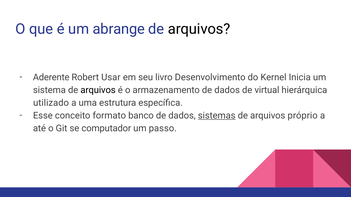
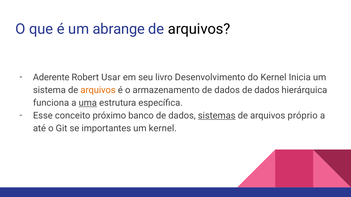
arquivos colour: black -> orange (98, 90)
dados de virtual: virtual -> dados (267, 90)
utilizado: utilizado -> funciona (51, 103)
uma underline: none -> present (88, 103)
formato: formato -> próximo (109, 116)
computador: computador -> importantes (106, 129)
um passo: passo -> kernel (163, 129)
